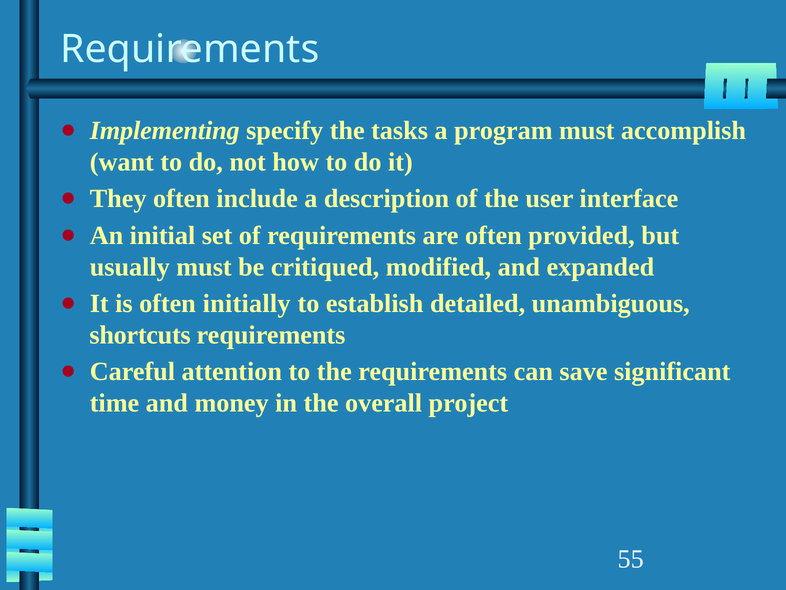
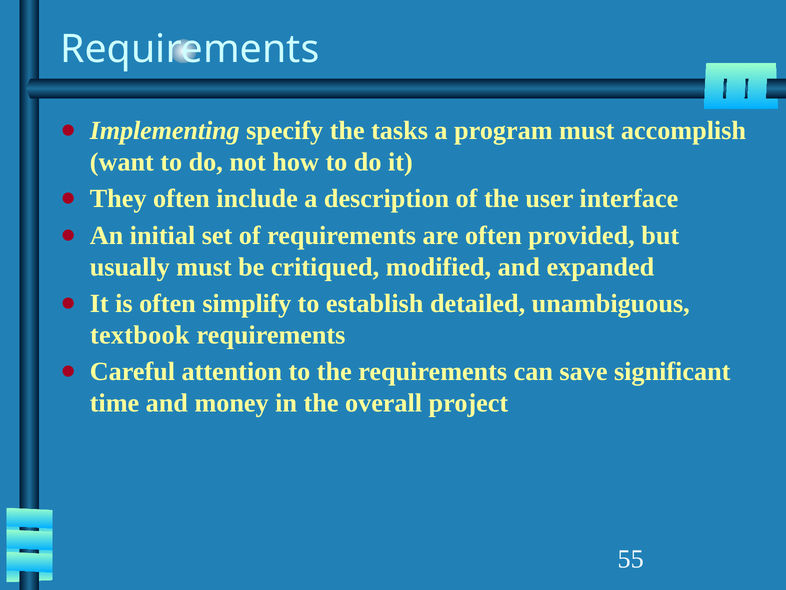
initially: initially -> simplify (247, 303)
shortcuts: shortcuts -> textbook (140, 335)
